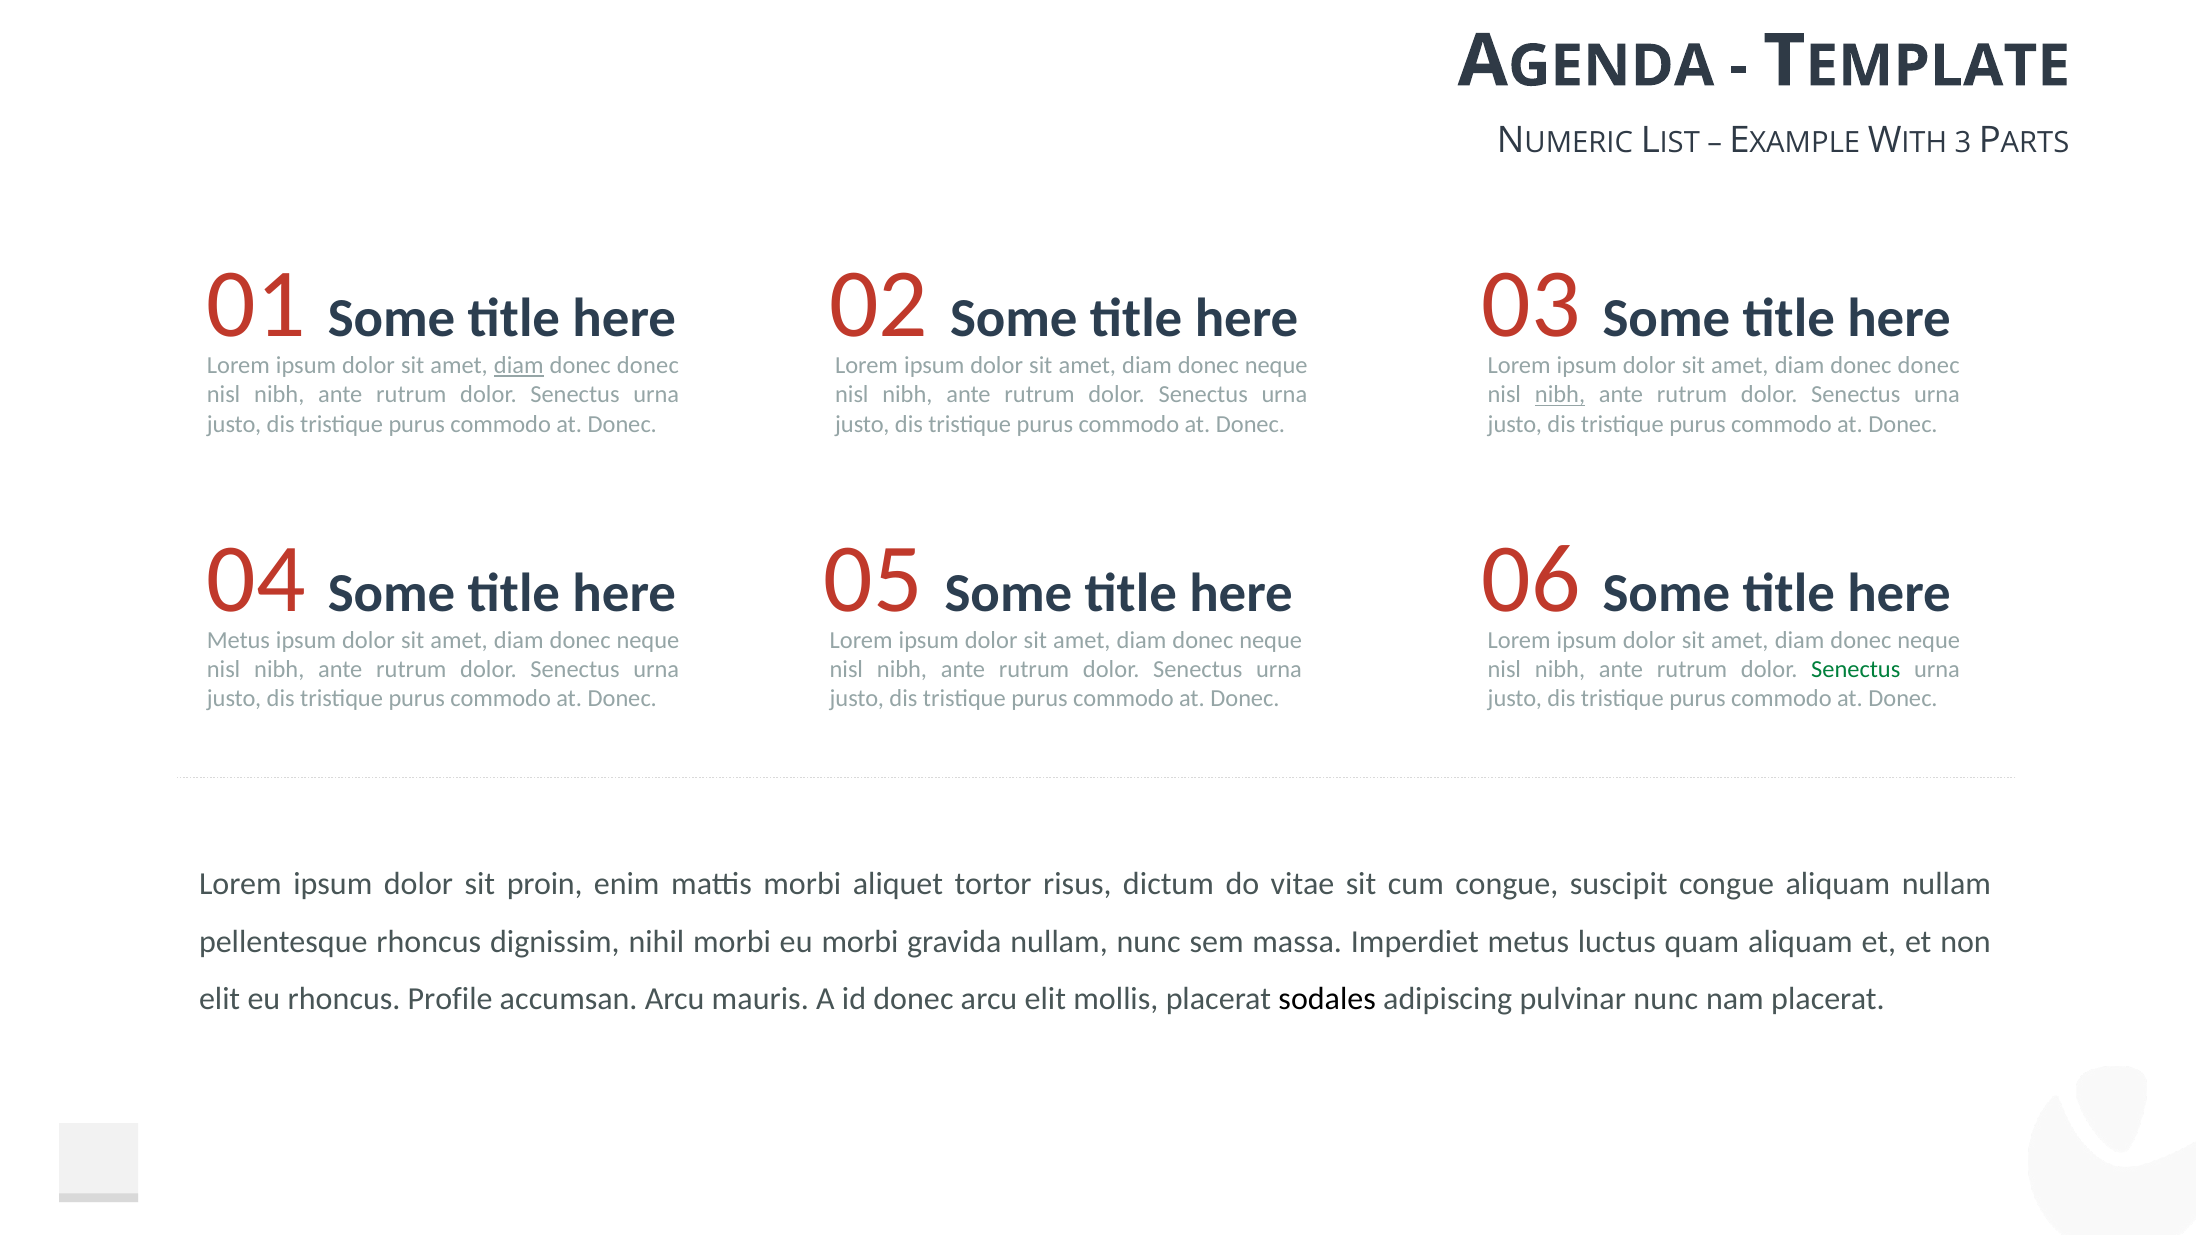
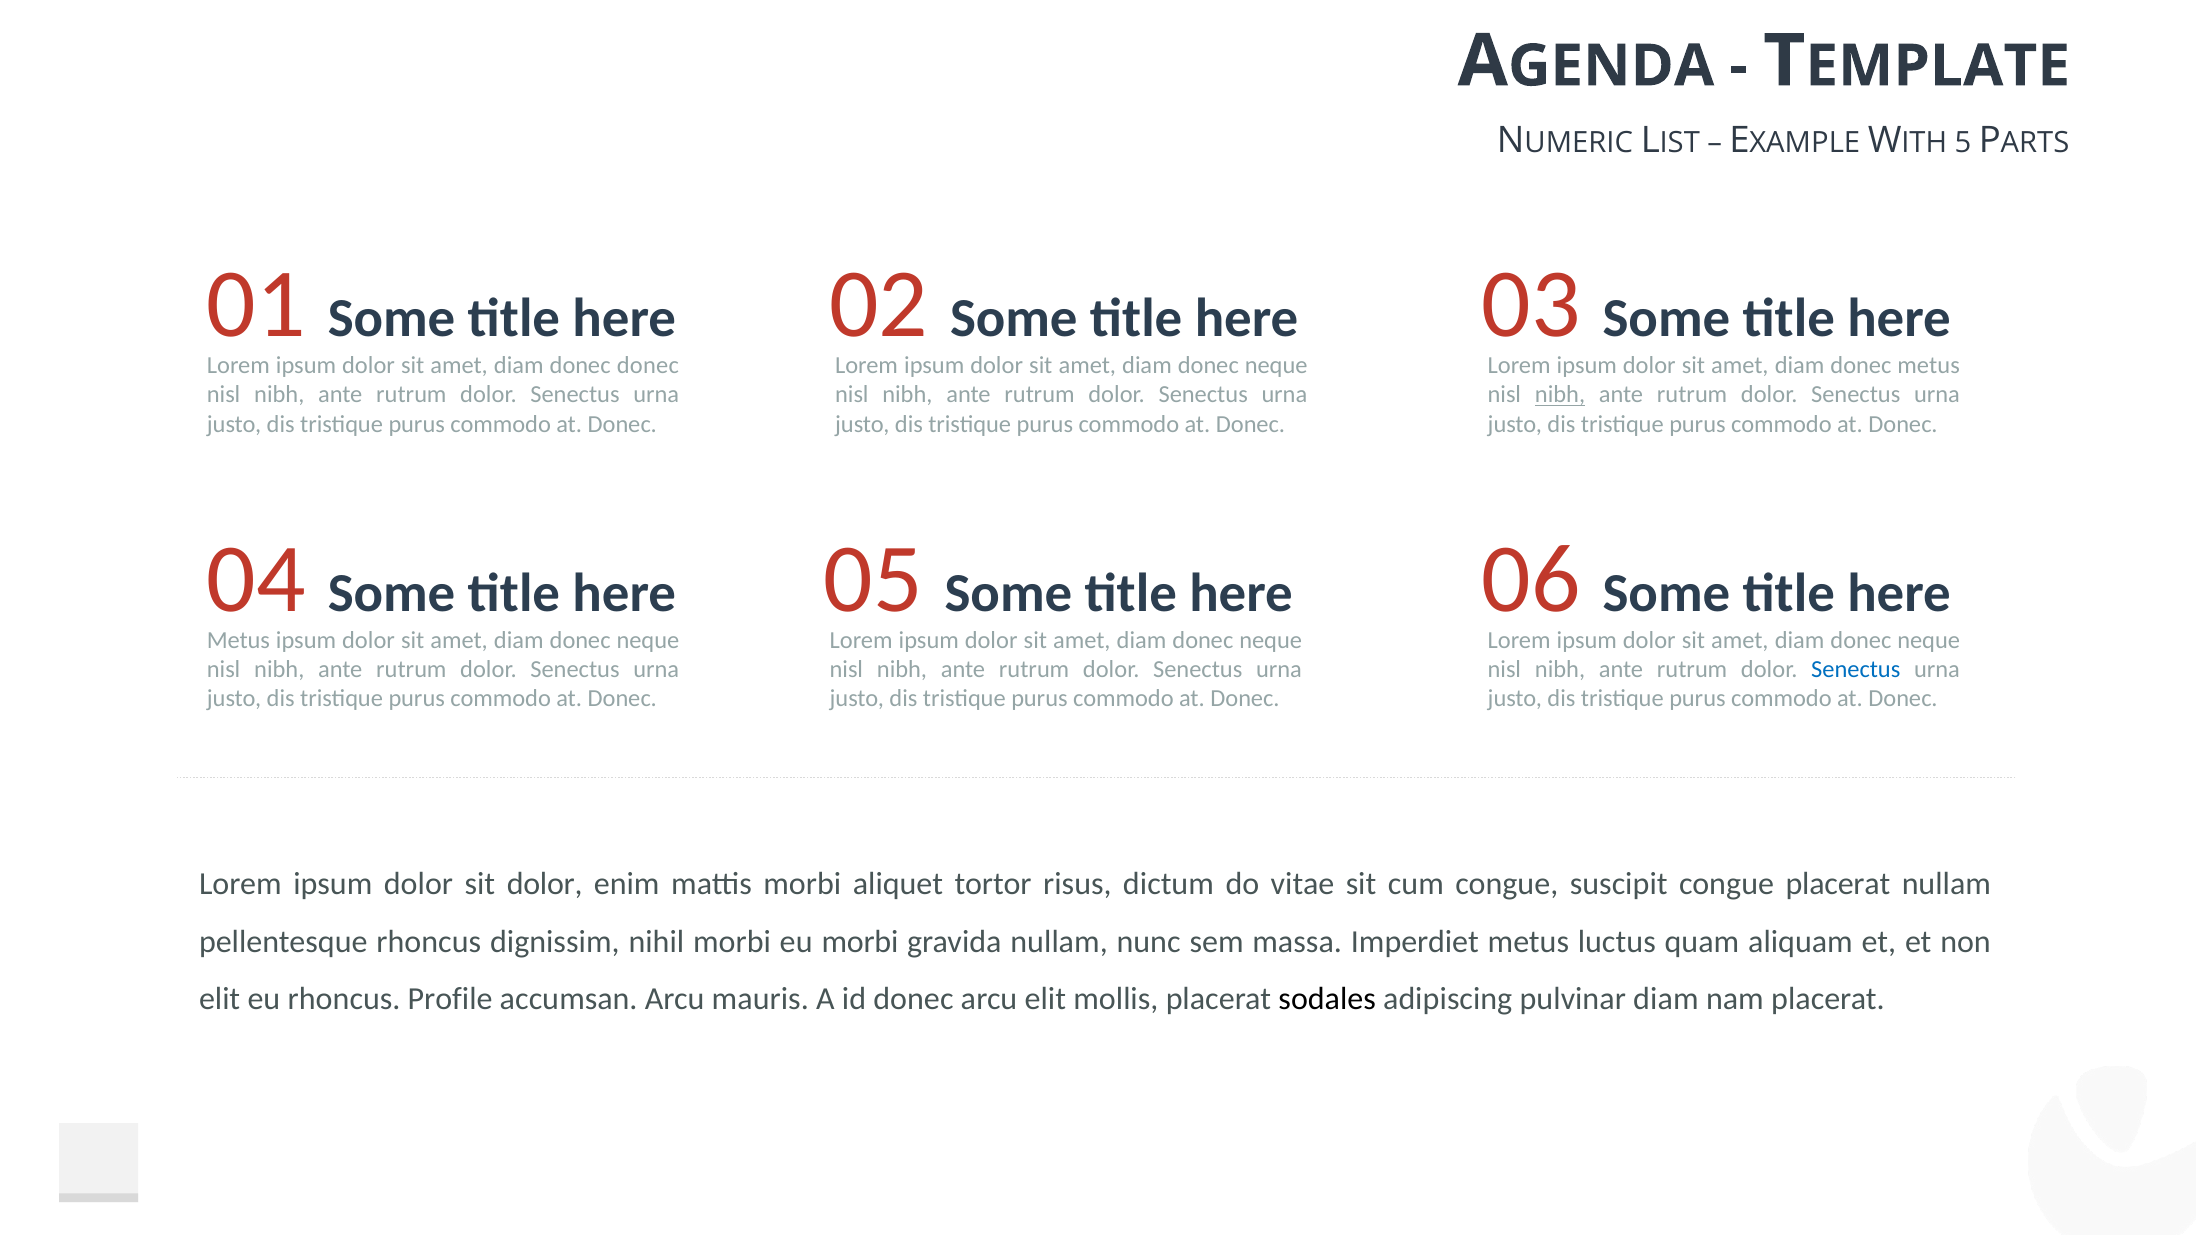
3: 3 -> 5 (1963, 143)
diam underline: present -> none (519, 366)
donec: donec -> metus (1929, 366)
Senectus colour: green -> blue (1856, 669)
sit proin: proin -> dolor (545, 884)
congue aliquam: aliquam -> placerat (1838, 884)
pulvinar nunc: nunc -> diam (1666, 999)
